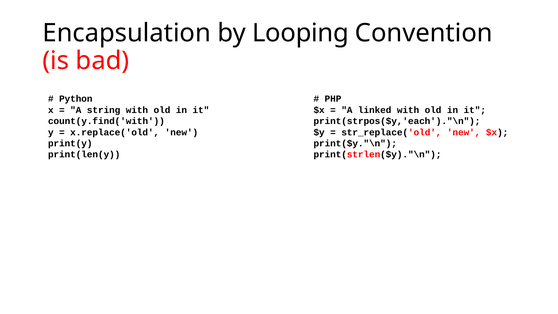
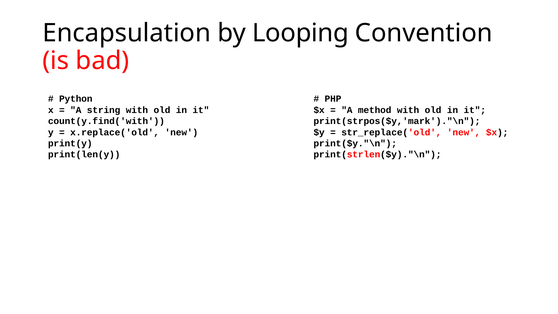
linked: linked -> method (375, 110)
print(strpos($y,'each')."\n: print(strpos($y,'each')."\n -> print(strpos($y,'mark')."\n (397, 121)
